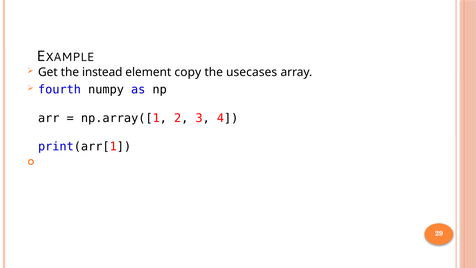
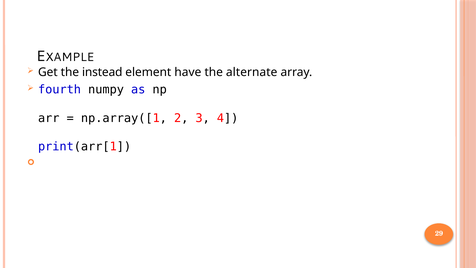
copy: copy -> have (188, 72)
usecases: usecases -> alternate (252, 72)
